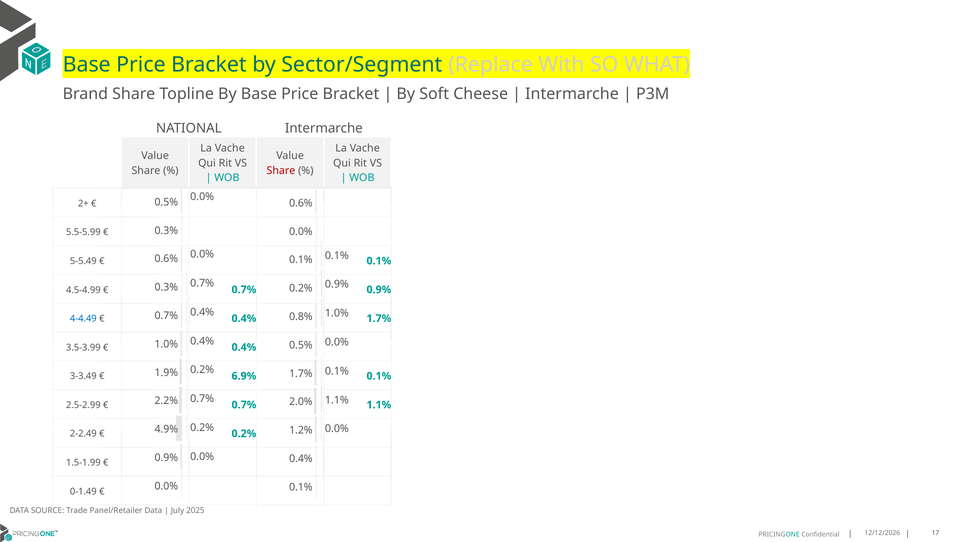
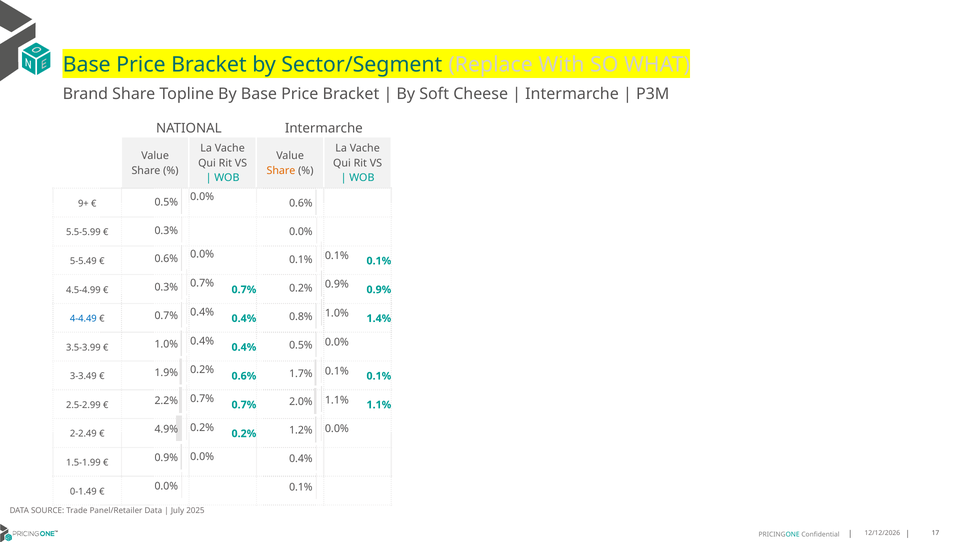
Share colour: red -> orange (281, 170)
2+: 2+ -> 9+ (83, 203)
0.4% 1.7%: 1.7% -> 1.4% (379, 318)
6.9%: 6.9% -> 0.6% (244, 376)
